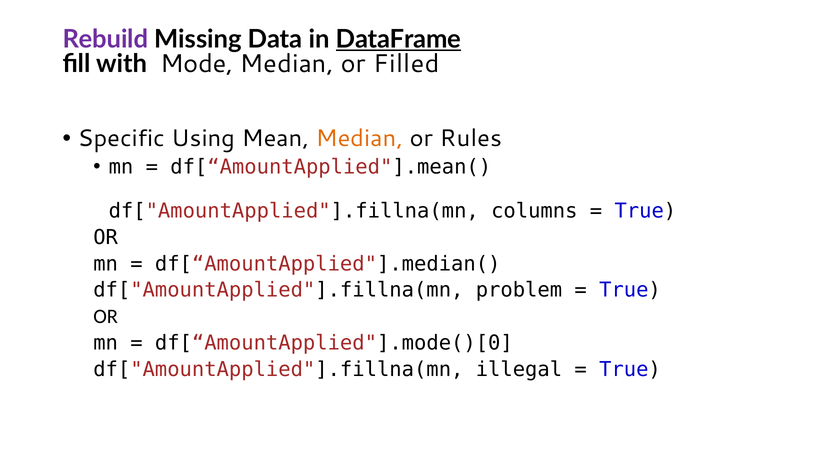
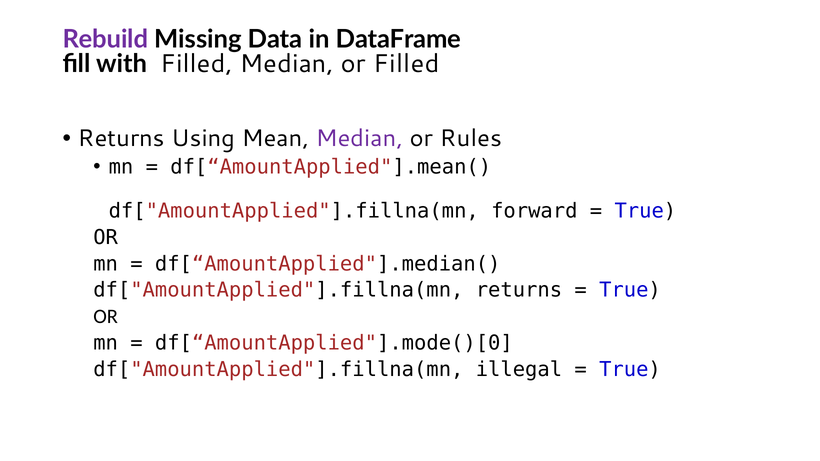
DataFrame underline: present -> none (398, 39)
with Mode: Mode -> Filled (197, 64)
Specific: Specific -> Returns (121, 139)
Median colour: orange -> purple (359, 139)
columns: columns -> forward (534, 211)
df["AmountApplied"].fillna(mn problem: problem -> returns (519, 290)
